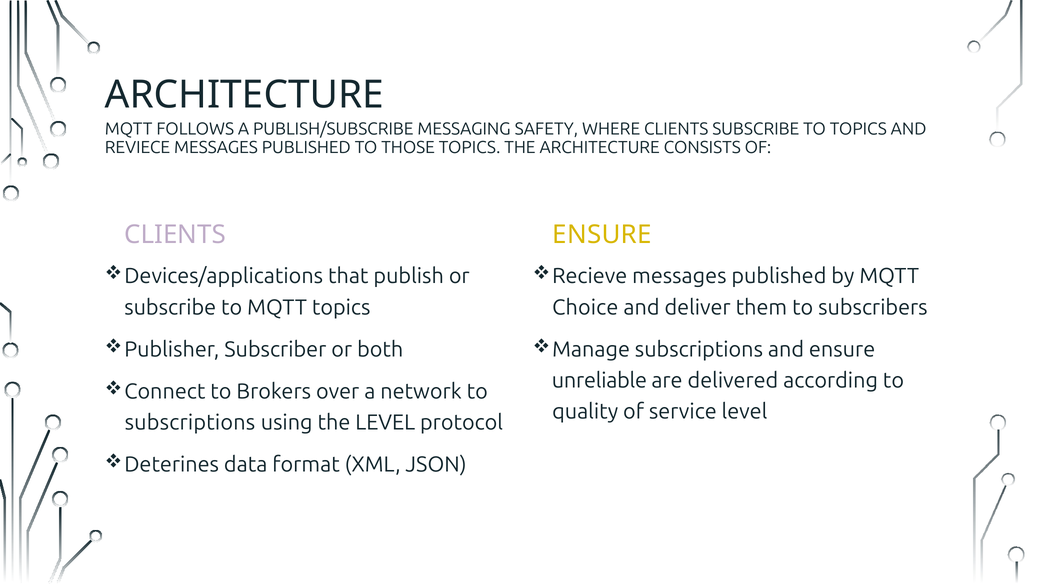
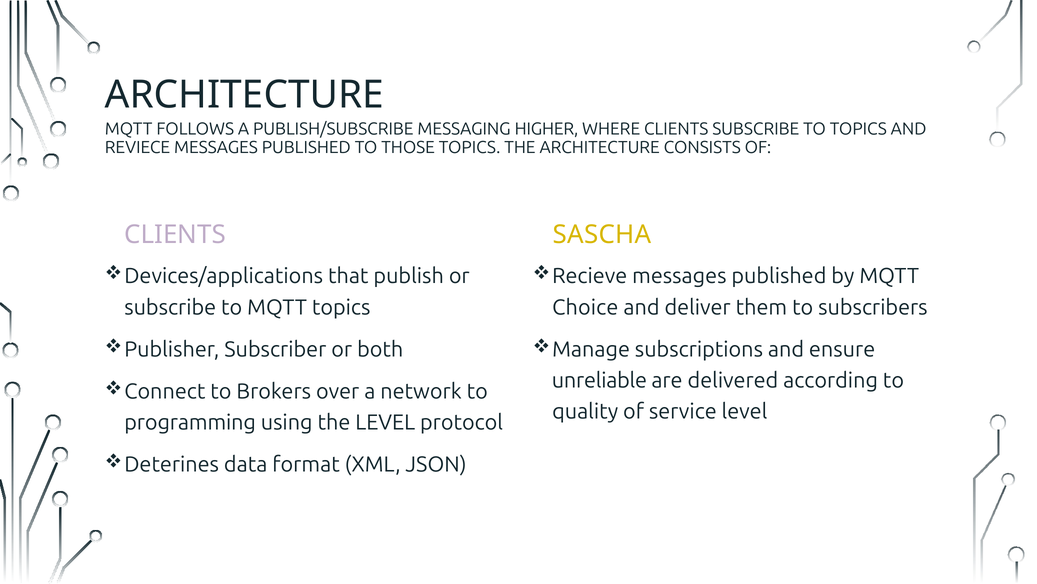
SAFETY: SAFETY -> HIGHER (546, 129)
ENSURE: ENSURE -> SASCHA (602, 234)
subscriptions: subscriptions -> programming (190, 422)
